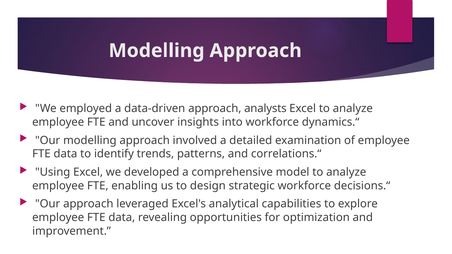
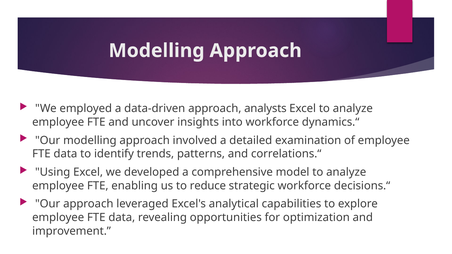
design: design -> reduce (208, 186)
